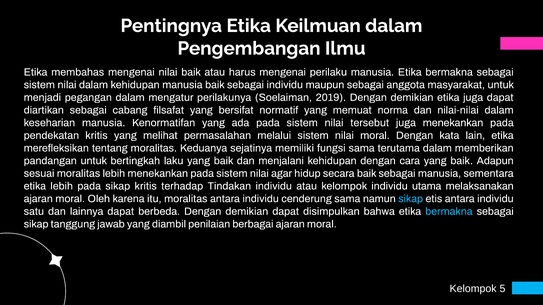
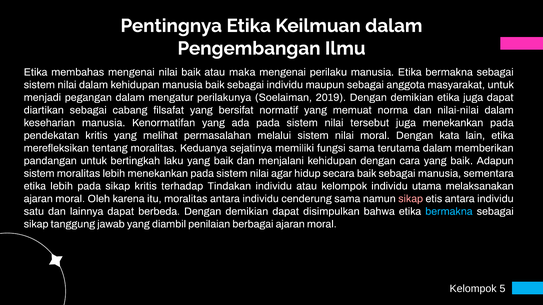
harus: harus -> maka (242, 72)
sesuai: sesuai -> sistem (39, 174)
sikap colour: light blue -> pink (411, 199)
